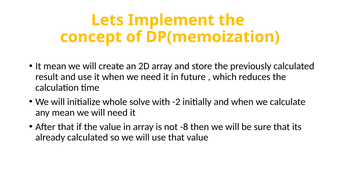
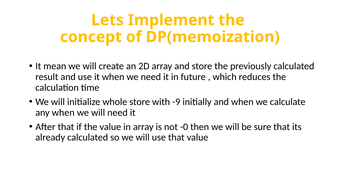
whole solve: solve -> store (140, 102)
-2: -2 -> -9 (176, 102)
any mean: mean -> when (63, 113)
-8: -8 -> -0 (184, 127)
